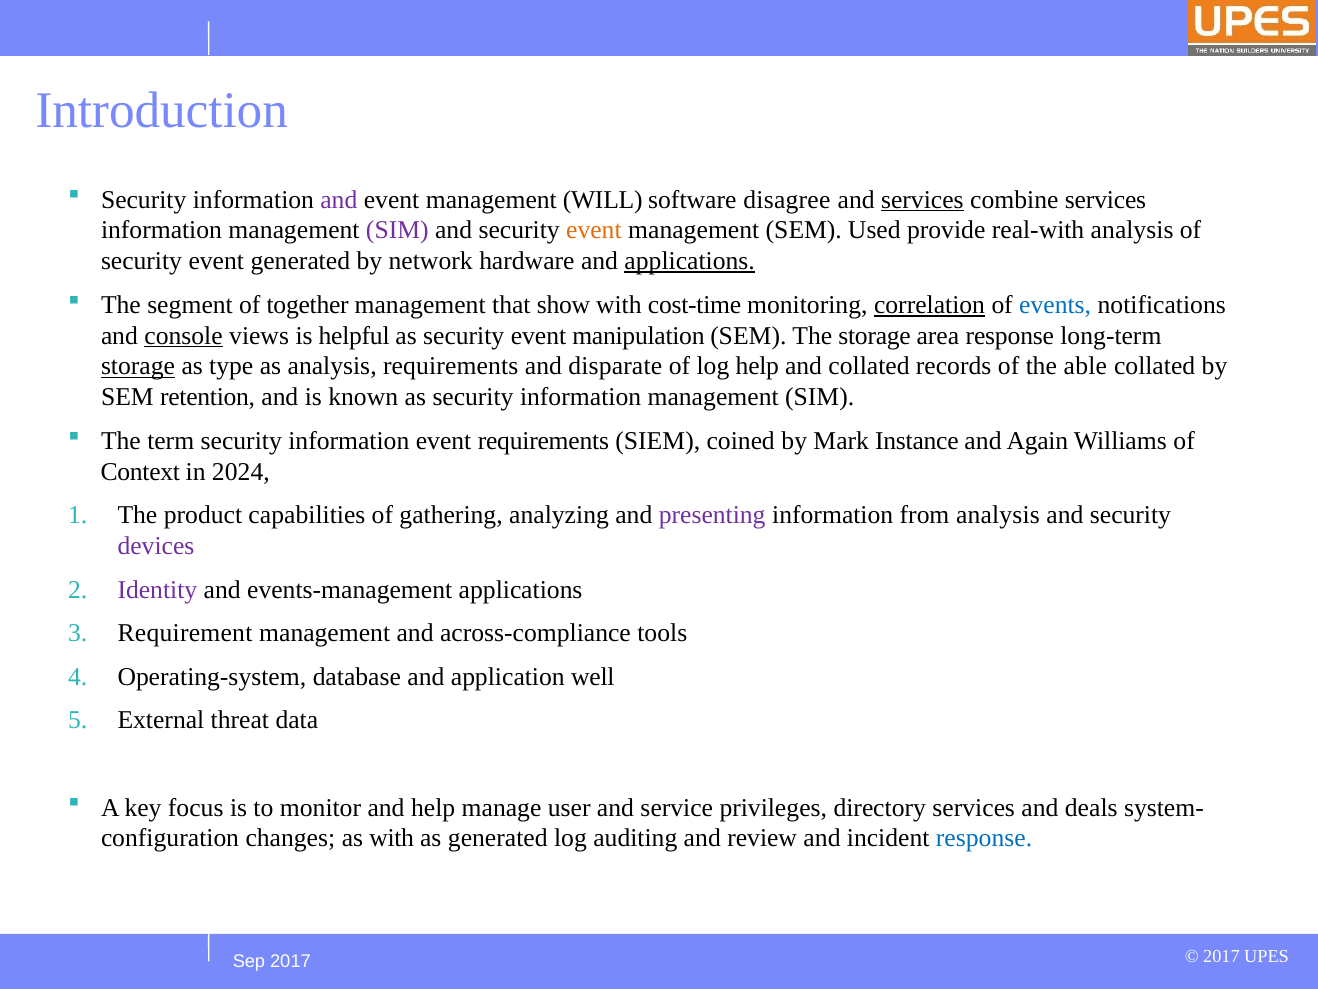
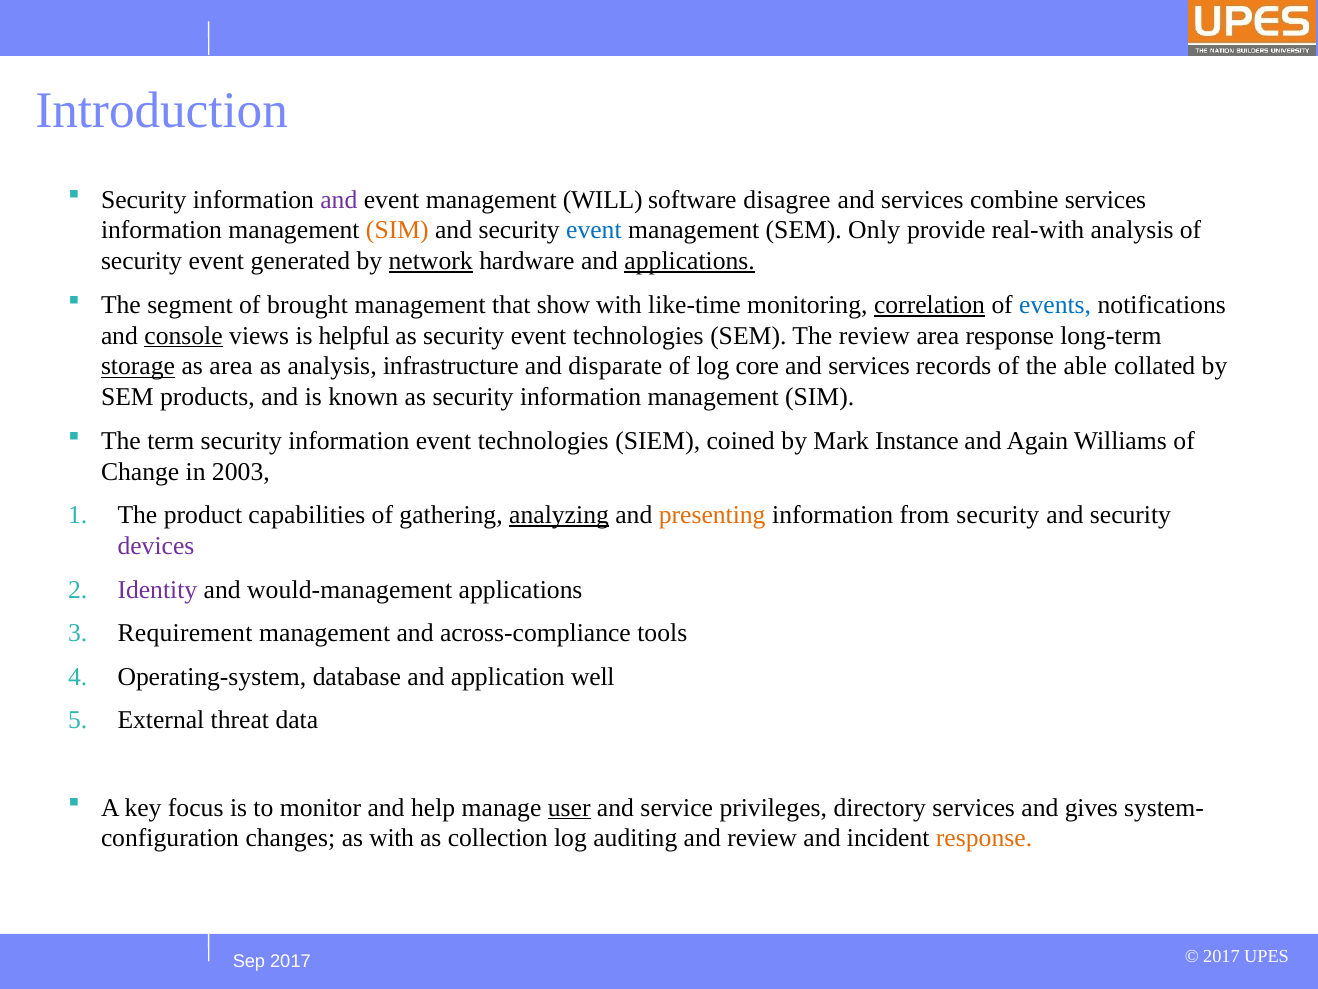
services underline: present -> none (922, 200)
SIM colour: purple -> orange (397, 230)
event colour: orange -> blue (594, 230)
Used: Used -> Only (874, 230)
network underline: none -> present (431, 261)
together: together -> brought (307, 305)
cost-time: cost-time -> like-time (694, 305)
security event manipulation: manipulation -> technologies (638, 335)
The storage: storage -> review (874, 335)
as type: type -> area (231, 366)
analysis requirements: requirements -> infrastructure (451, 366)
log help: help -> core (757, 366)
collated: collated -> services (869, 366)
retention: retention -> products (207, 397)
information event requirements: requirements -> technologies (543, 441)
Context: Context -> Change (140, 471)
2024: 2024 -> 2003 (241, 471)
analyzing underline: none -> present (559, 515)
presenting colour: purple -> orange (712, 515)
from analysis: analysis -> security (998, 515)
events-management: events-management -> would-management (350, 589)
user underline: none -> present (569, 807)
deals: deals -> gives (1091, 807)
as generated: generated -> collection (498, 838)
response colour: blue -> orange (984, 838)
